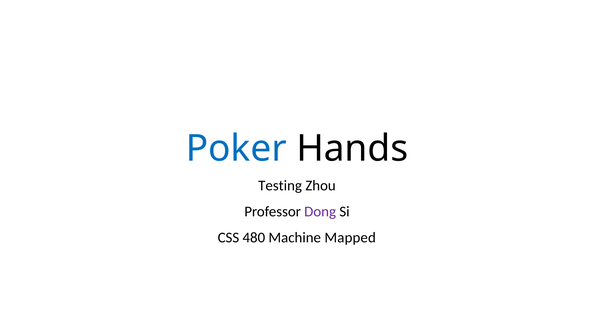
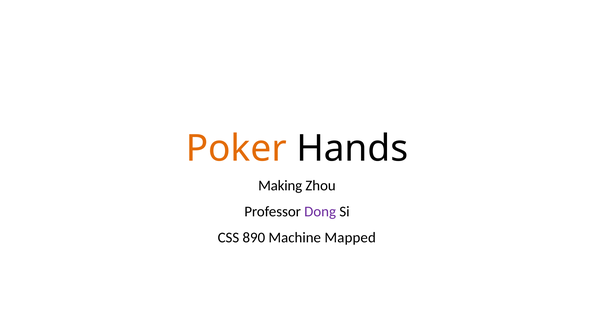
Poker colour: blue -> orange (236, 148)
Testing: Testing -> Making (280, 186)
480: 480 -> 890 (254, 238)
